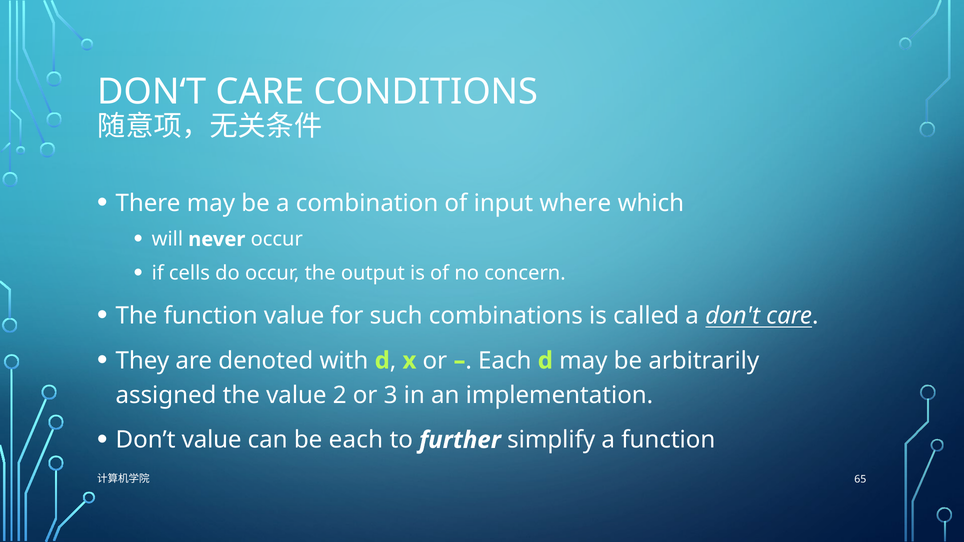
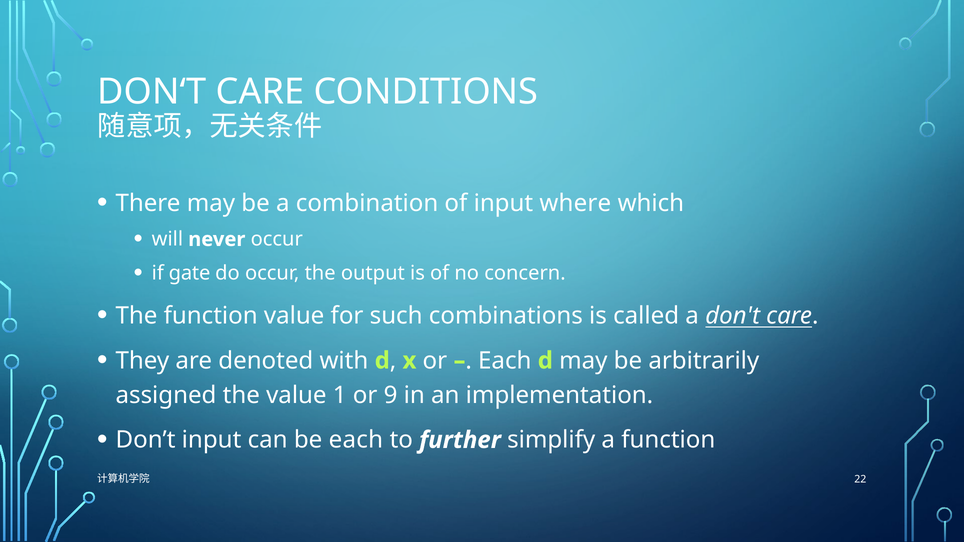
cells: cells -> gate (190, 273)
2: 2 -> 1 (340, 395)
3: 3 -> 9 (391, 395)
Don’t value: value -> input (212, 440)
65: 65 -> 22 (860, 480)
